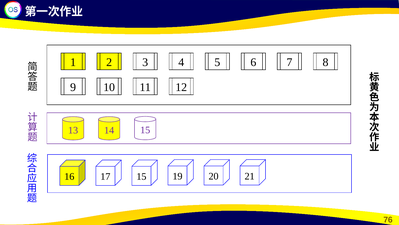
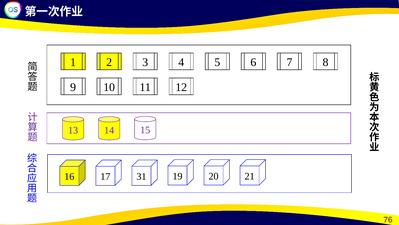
17 15: 15 -> 31 (141, 176)
